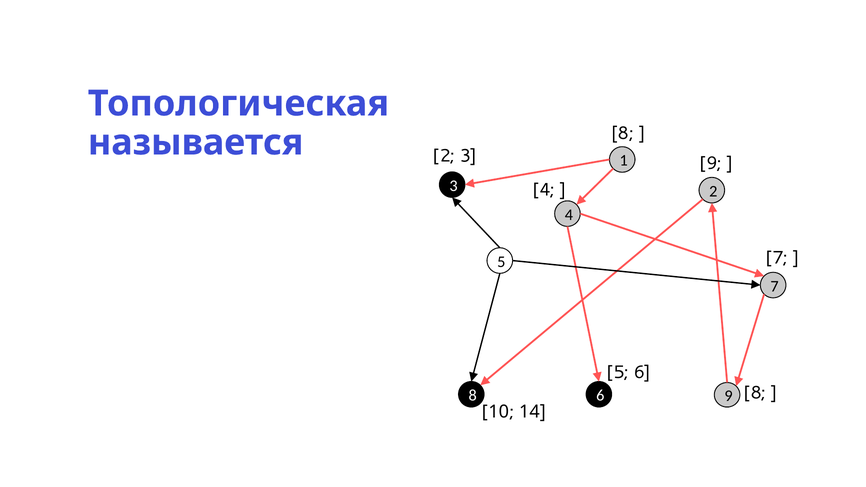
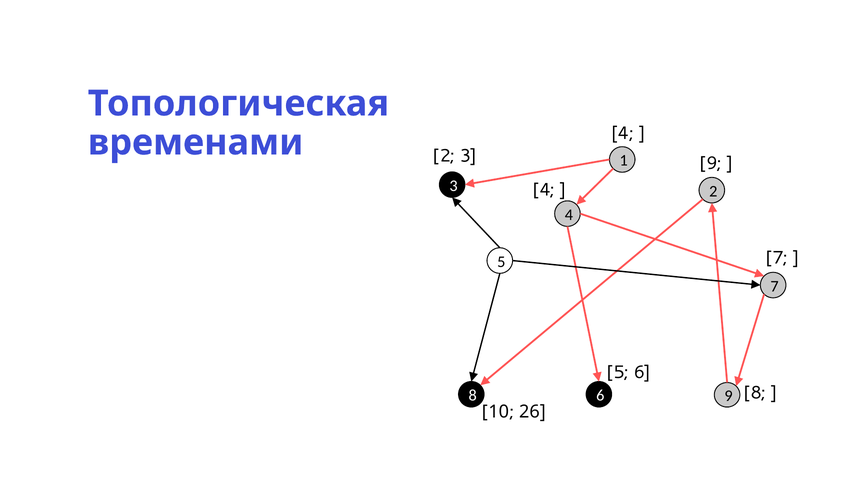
8: 8 -> 4 (622, 133)
называется: называется -> временами (196, 143)
14: 14 -> 26 (529, 412)
